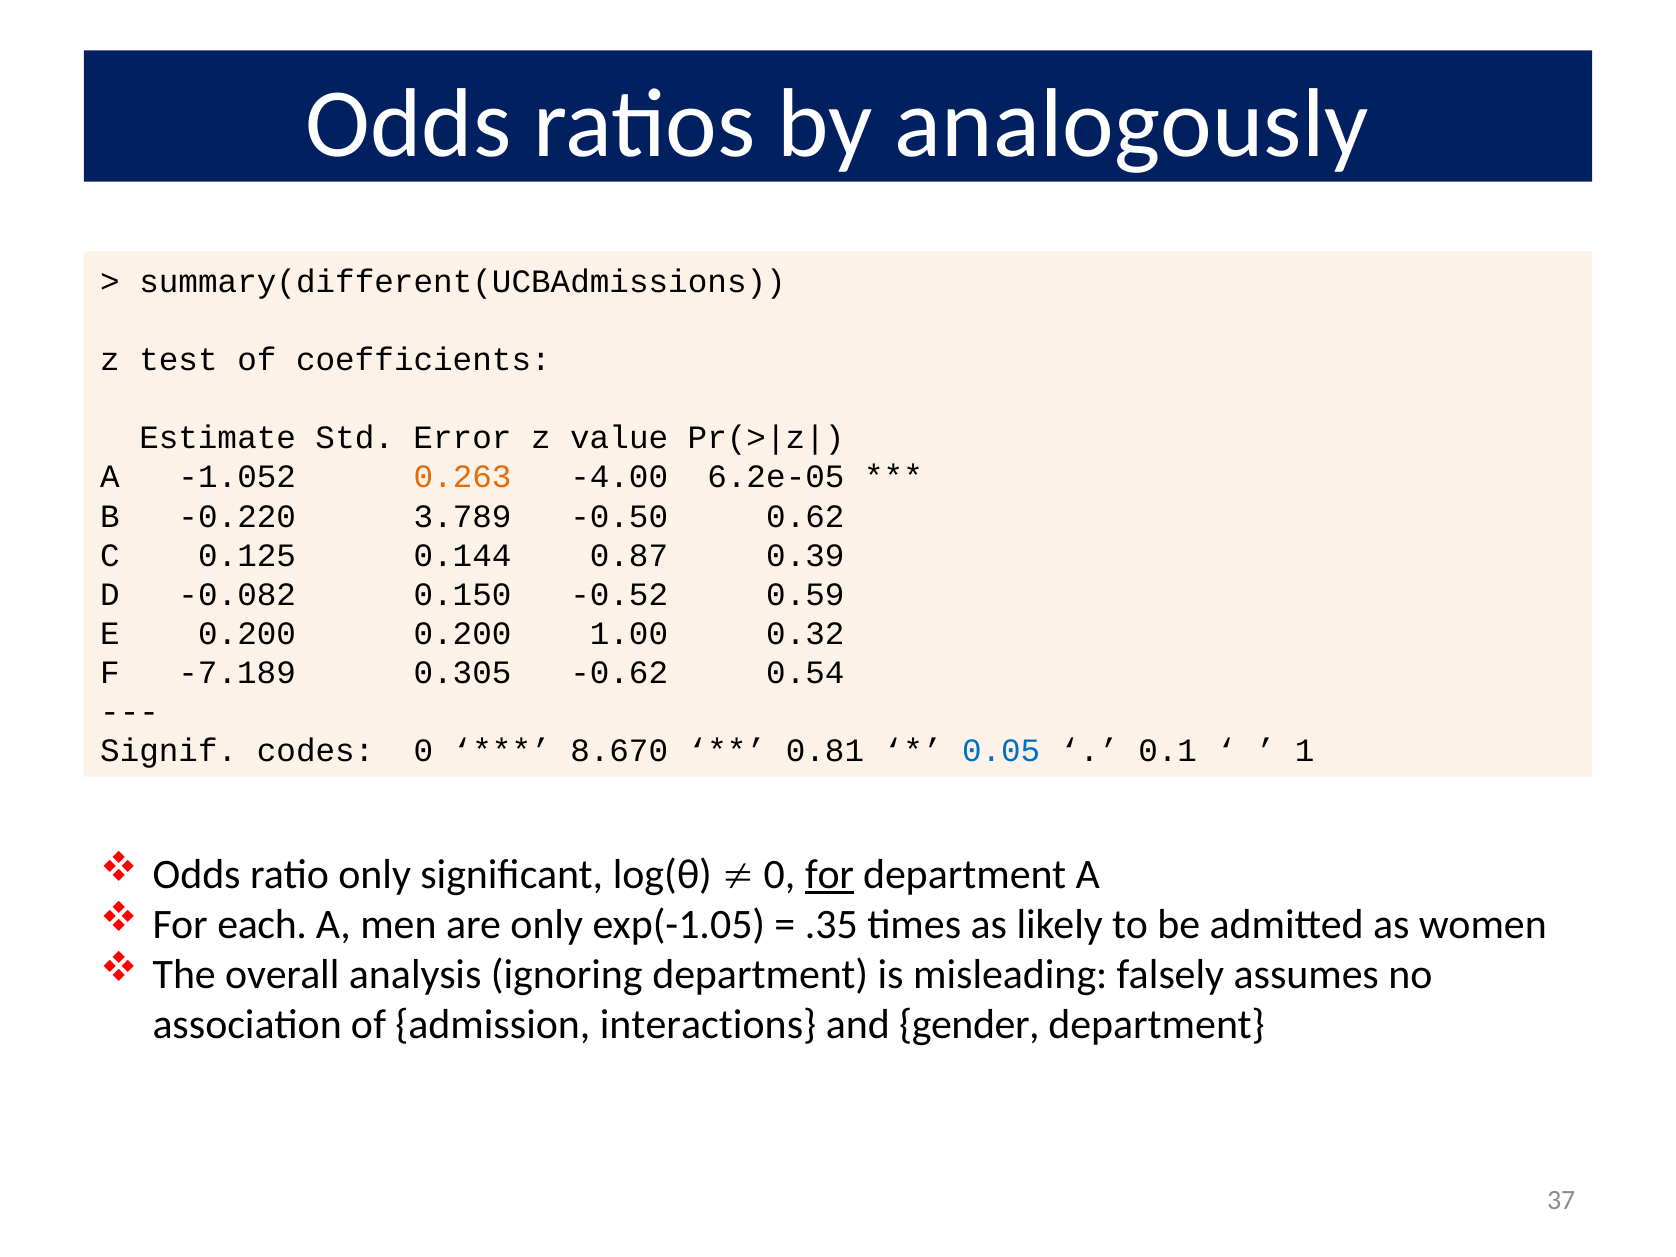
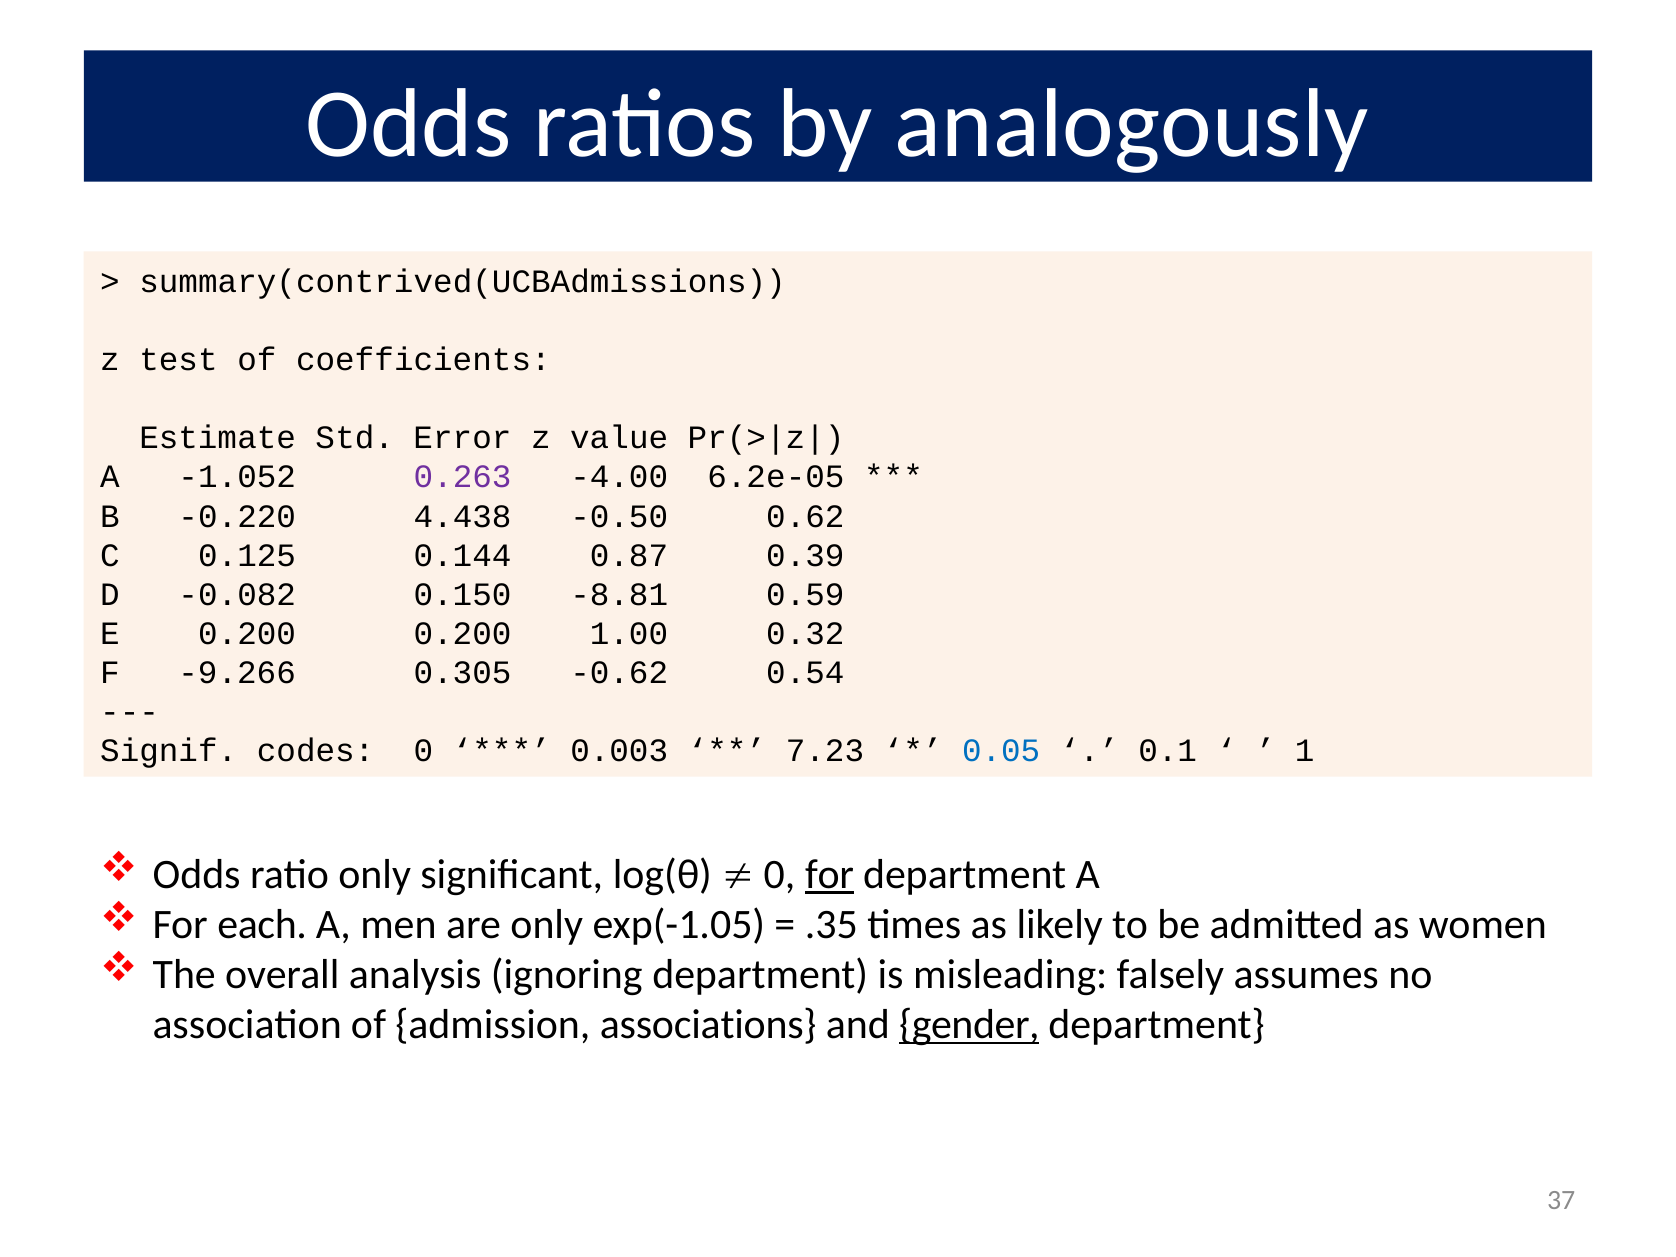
summary(different(UCBAdmissions: summary(different(UCBAdmissions -> summary(contrived(UCBAdmissions (463, 281)
0.263 colour: orange -> purple (463, 477)
3.789: 3.789 -> 4.438 (463, 516)
-0.52: -0.52 -> -8.81 (619, 595)
-7.189: -7.189 -> -9.266 (237, 673)
8.670: 8.670 -> 0.003 (619, 751)
0.81: 0.81 -> 7.23 (825, 751)
interactions: interactions -> associations (708, 1025)
gender underline: none -> present (969, 1025)
